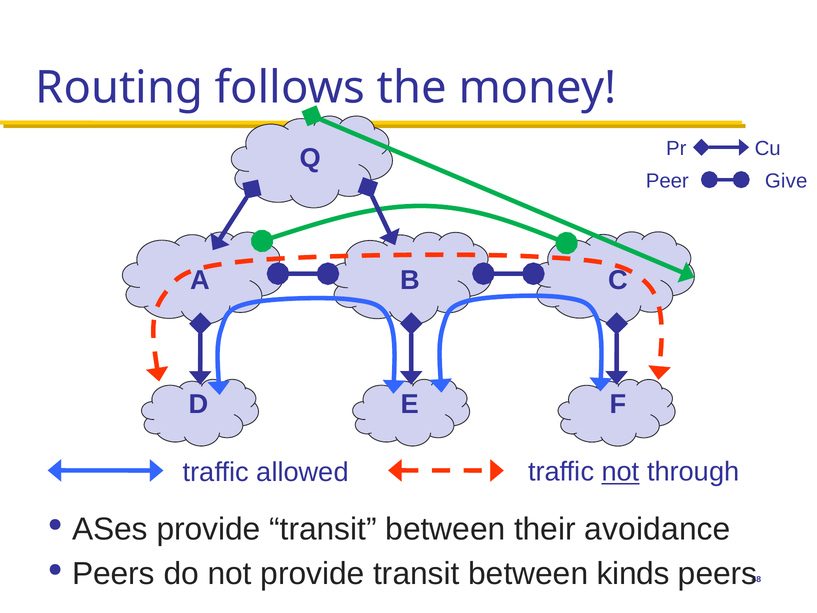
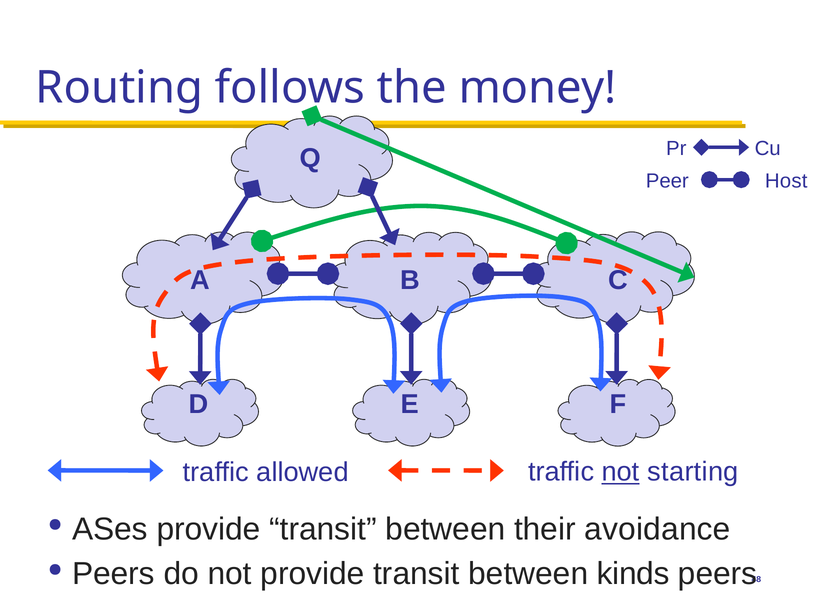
Give: Give -> Host (786, 181)
through: through -> starting (693, 472)
